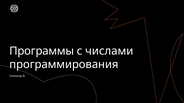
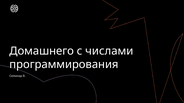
Программы: Программы -> Домашнего (42, 51)
